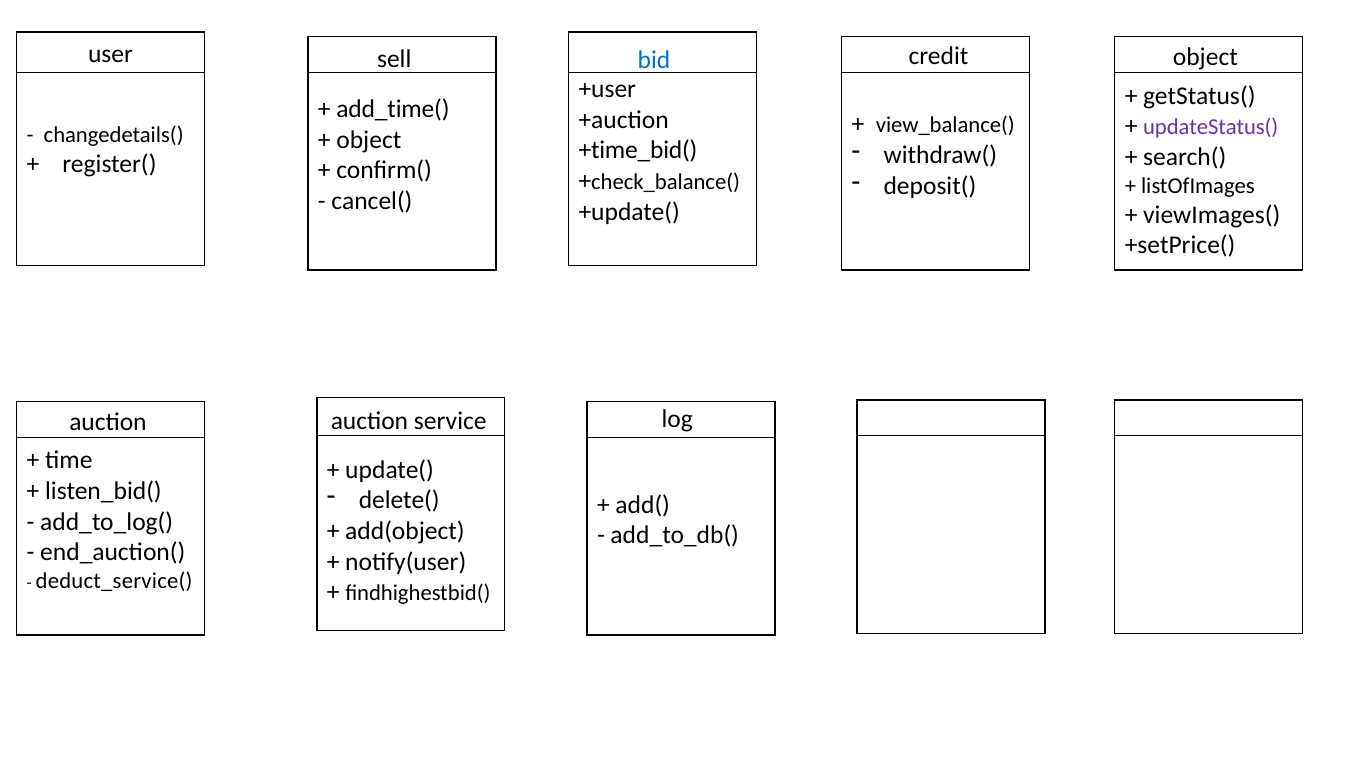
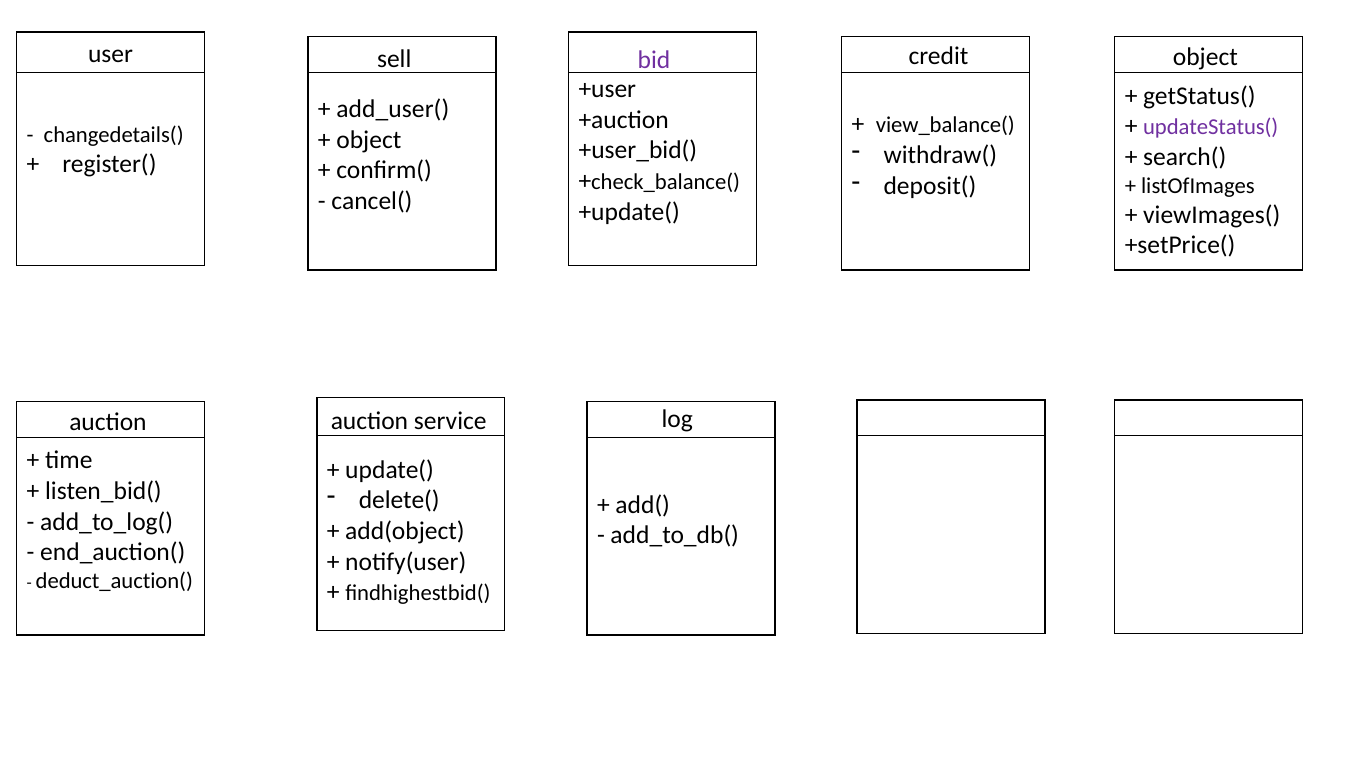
bid colour: blue -> purple (654, 60)
add_time(: add_time( -> add_user( (393, 109)
+time_bid(: +time_bid( -> +user_bid( (638, 151)
deduct_service(: deduct_service( -> deduct_auction( (114, 581)
